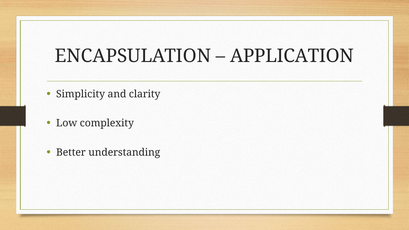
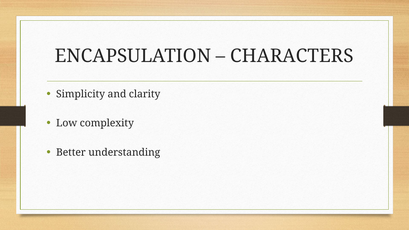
APPLICATION: APPLICATION -> CHARACTERS (292, 56)
